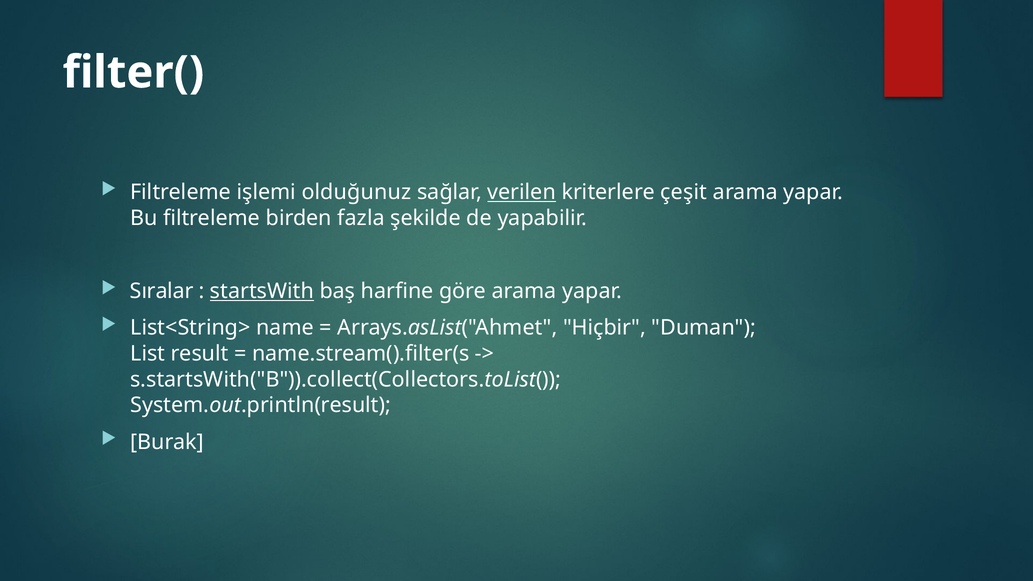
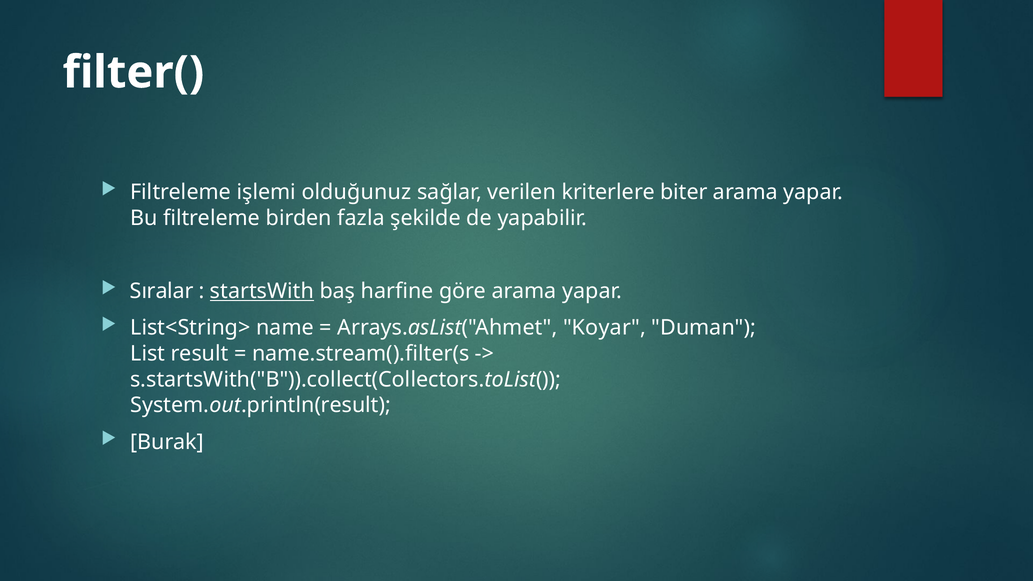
verilen underline: present -> none (522, 192)
çeşit: çeşit -> biter (684, 192)
Hiçbir: Hiçbir -> Koyar (604, 328)
